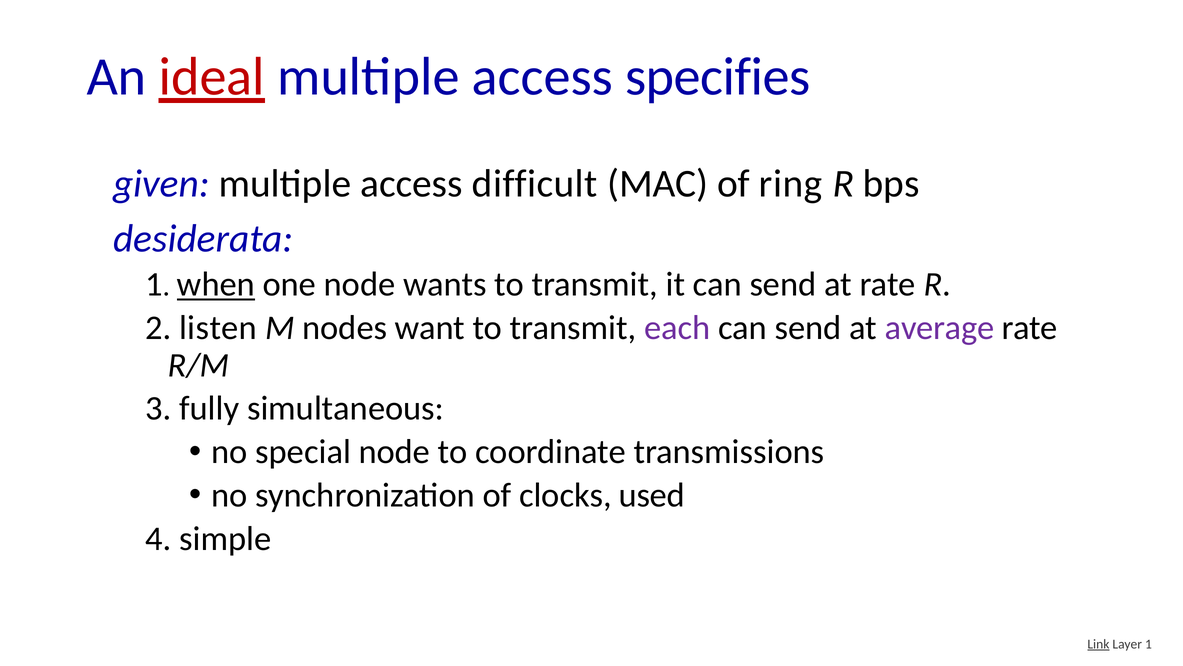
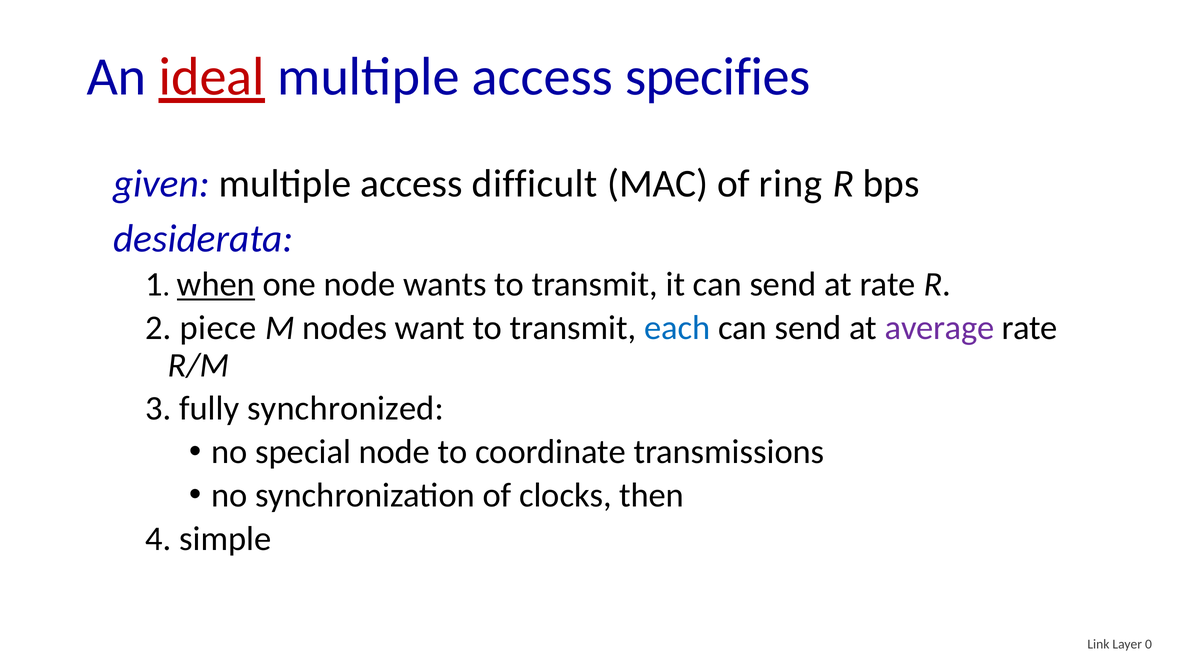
listen: listen -> piece (218, 328)
each colour: purple -> blue (677, 328)
simultaneous: simultaneous -> synchronized (346, 408)
used: used -> then (652, 495)
Link underline: present -> none (1098, 644)
Layer 1: 1 -> 0 (1148, 644)
